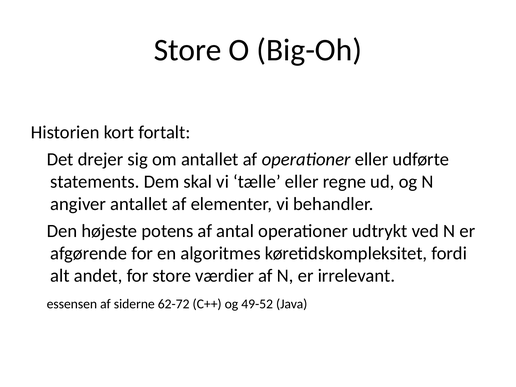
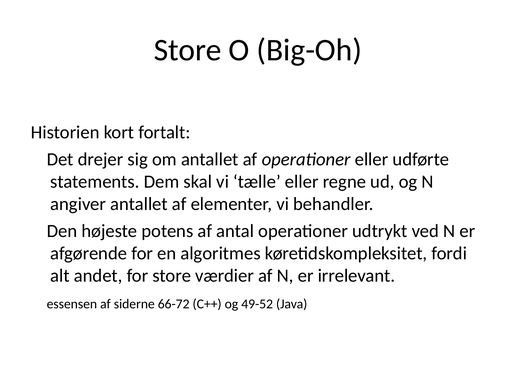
62-72: 62-72 -> 66-72 (174, 304)
